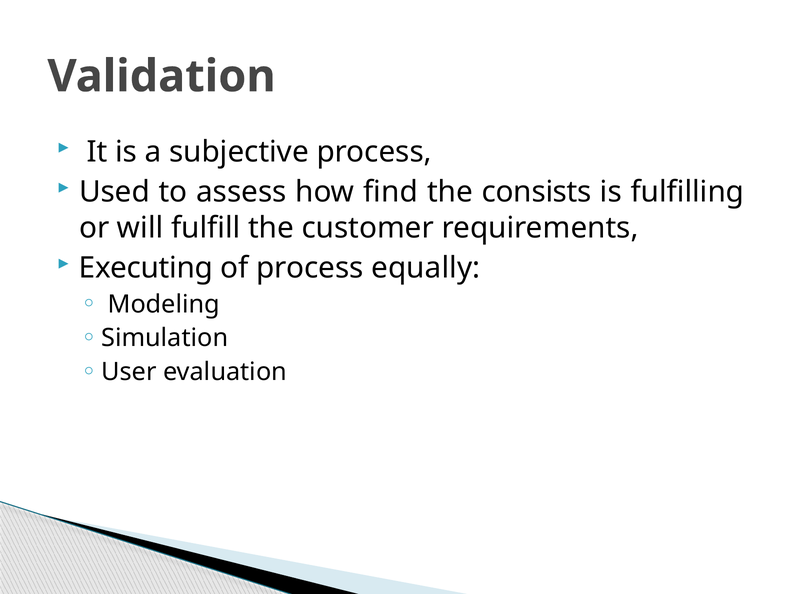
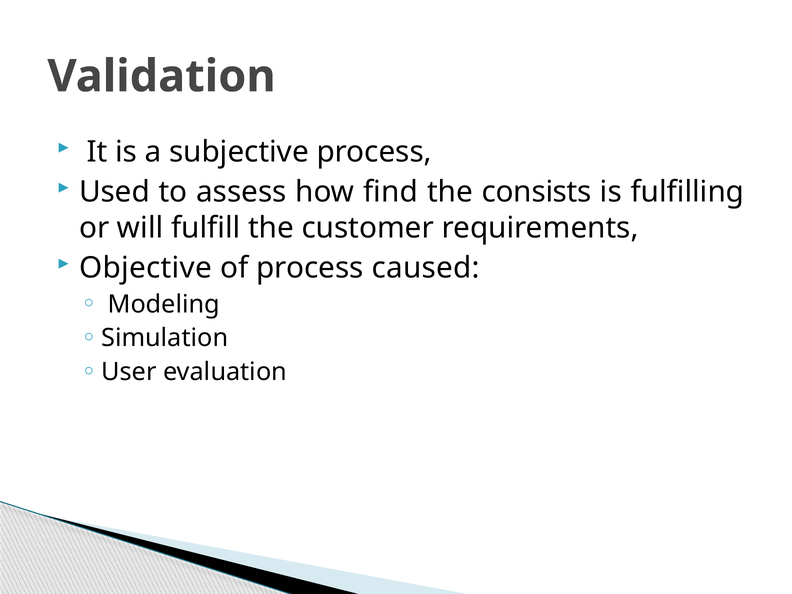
Executing: Executing -> Objective (146, 268)
equally: equally -> caused (426, 268)
